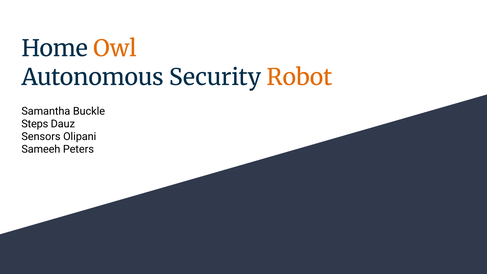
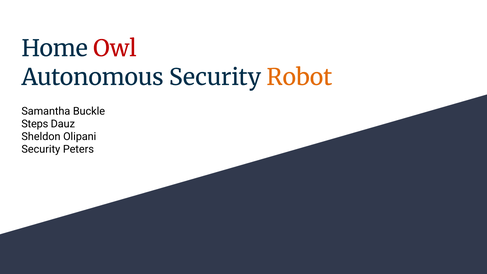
Owl colour: orange -> red (115, 49)
Sensors: Sensors -> Sheldon (41, 136)
Sameeh: Sameeh -> Security (41, 149)
